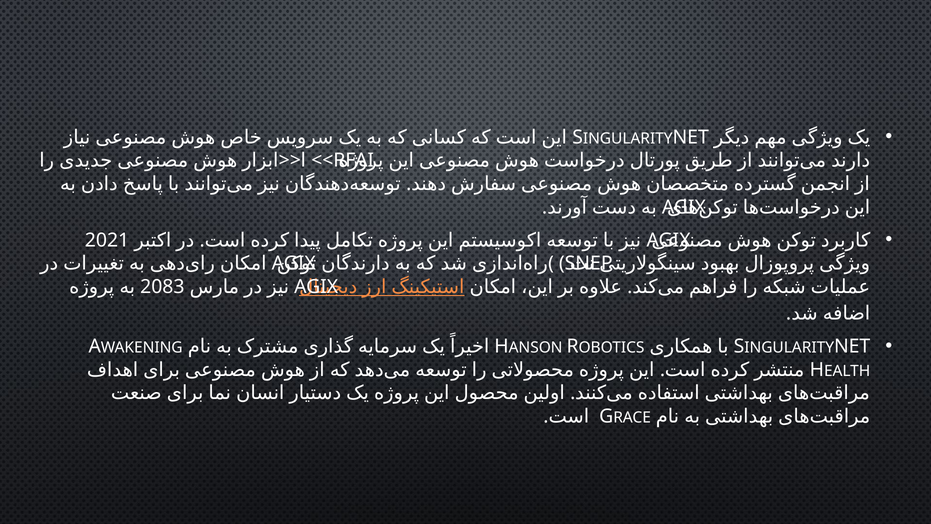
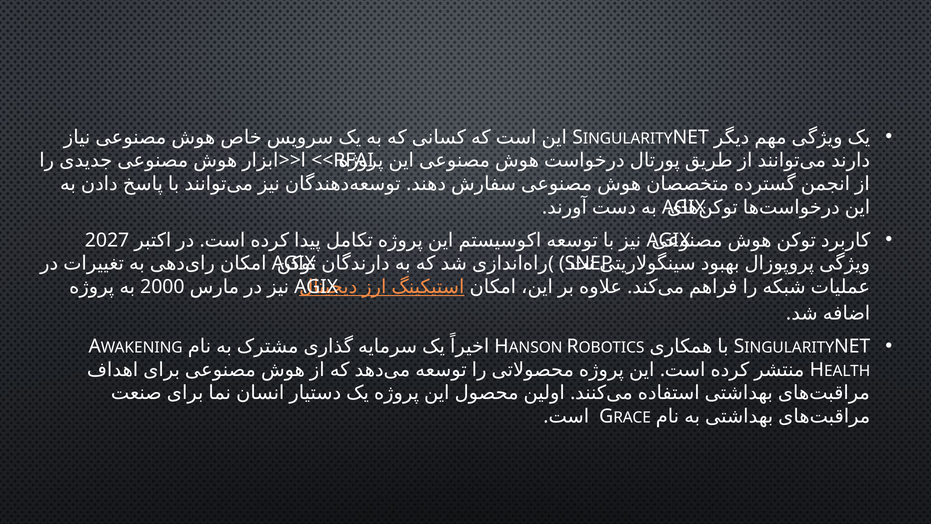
2021: 2021 -> 2027 (107, 240)
2083: 2083 -> 2000 (162, 287)
